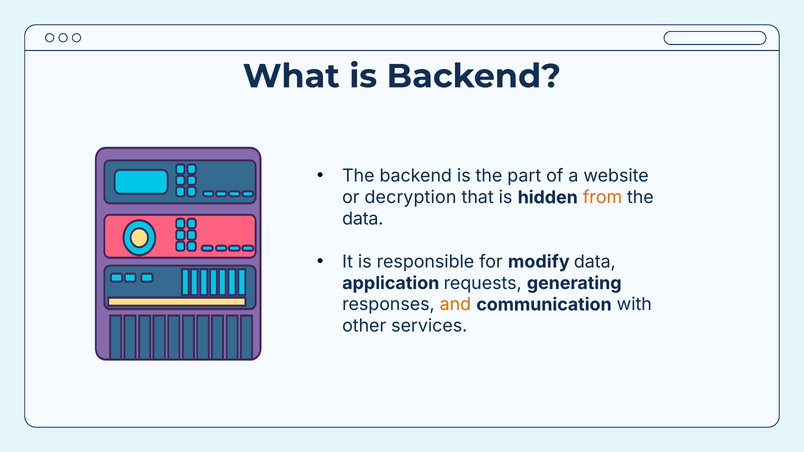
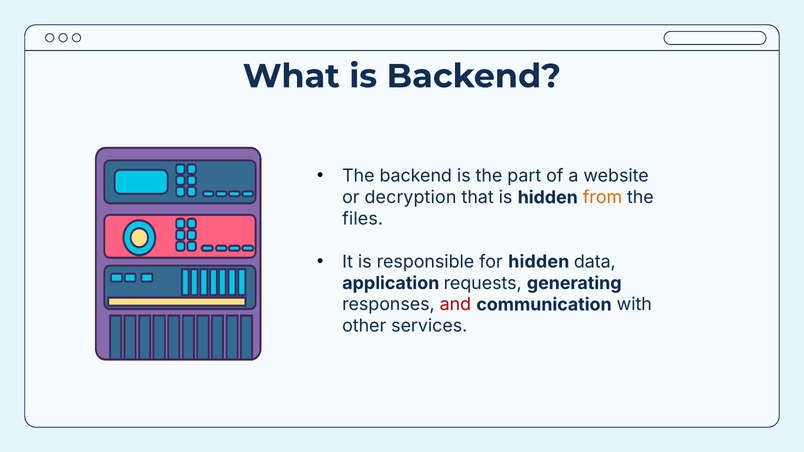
data: data -> files (363, 219)
for modify: modify -> hidden (539, 262)
and colour: orange -> red (455, 305)
